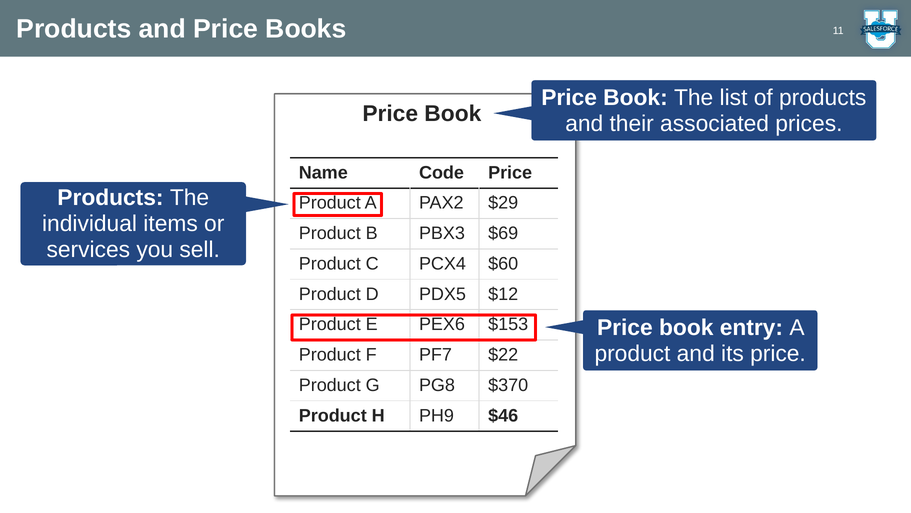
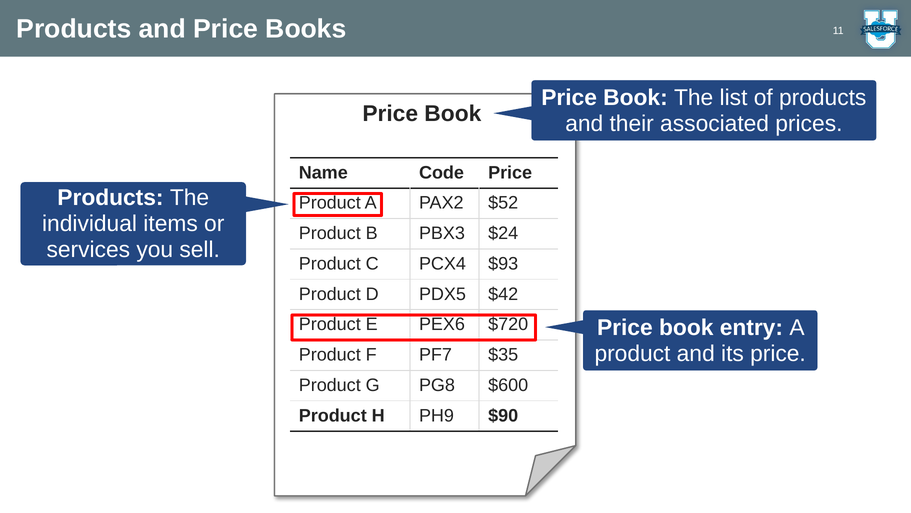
$29: $29 -> $52 (503, 203)
$69: $69 -> $24 (503, 233)
$60: $60 -> $93 (503, 264)
$12: $12 -> $42 (503, 294)
$153: $153 -> $720 (508, 324)
$22: $22 -> $35 (503, 355)
$370: $370 -> $600 (508, 385)
$46: $46 -> $90 (503, 415)
